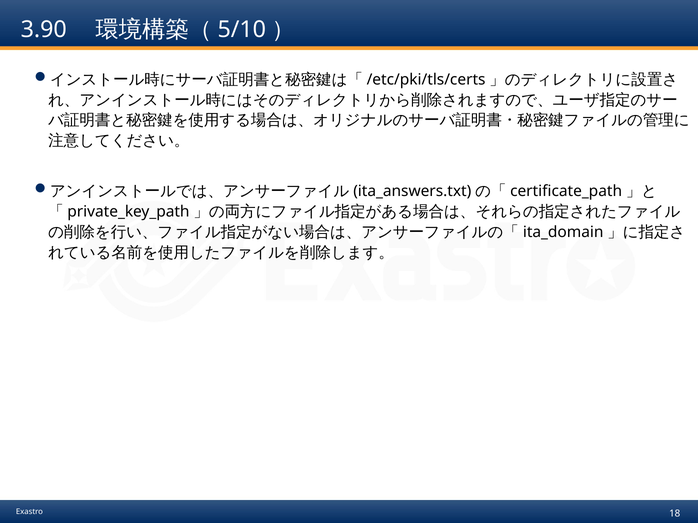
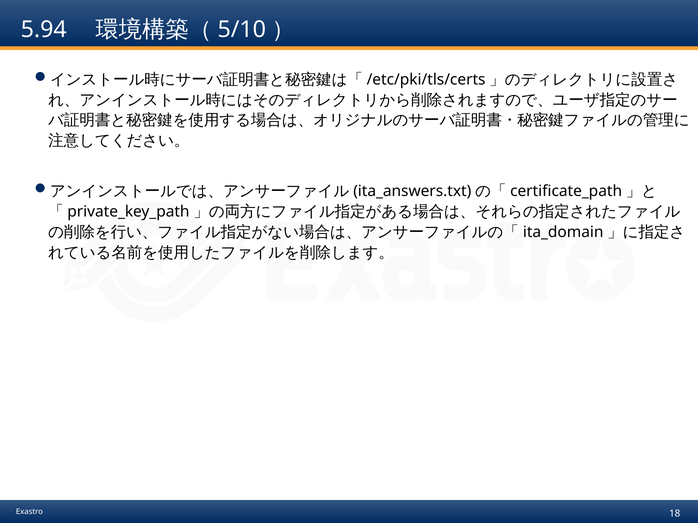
3.90: 3.90 -> 5.94 (44, 30)
